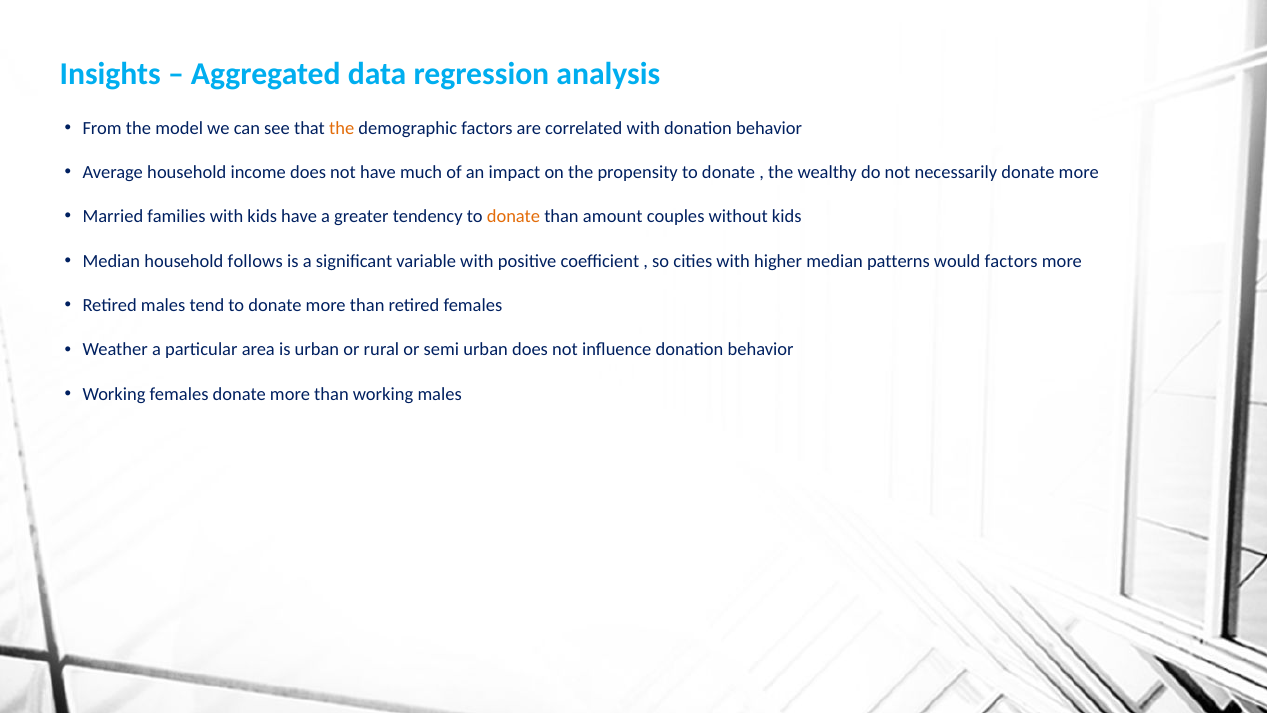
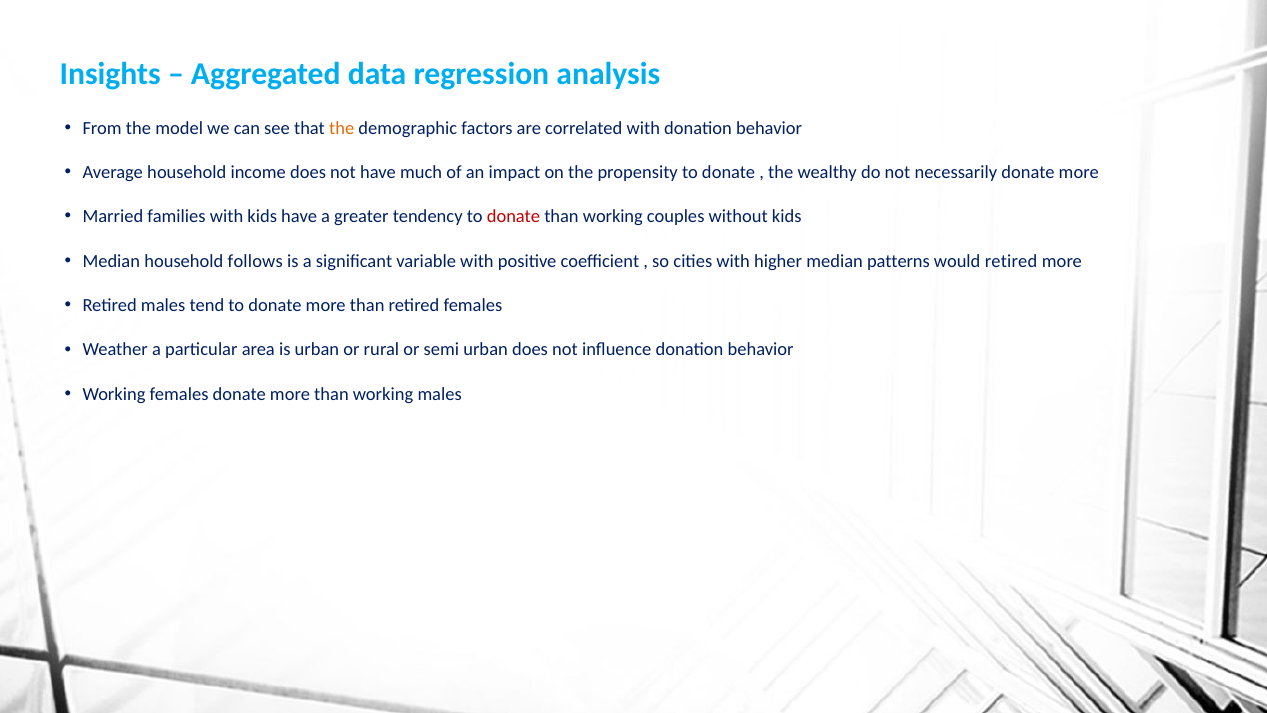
donate colour: orange -> red (513, 217)
amount: amount -> working (613, 217)
would factors: factors -> retired (1011, 261)
